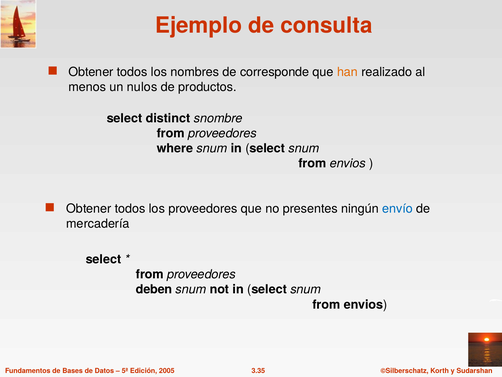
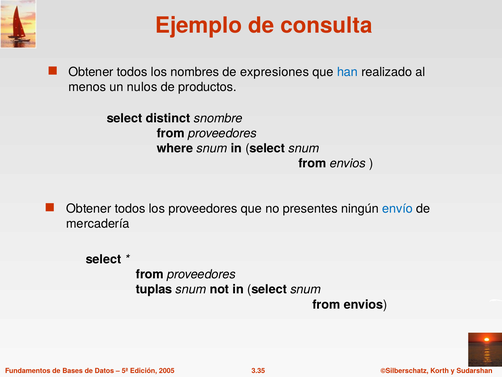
corresponde: corresponde -> expresiones (275, 72)
han colour: orange -> blue (347, 72)
deben: deben -> tuplas (154, 289)
